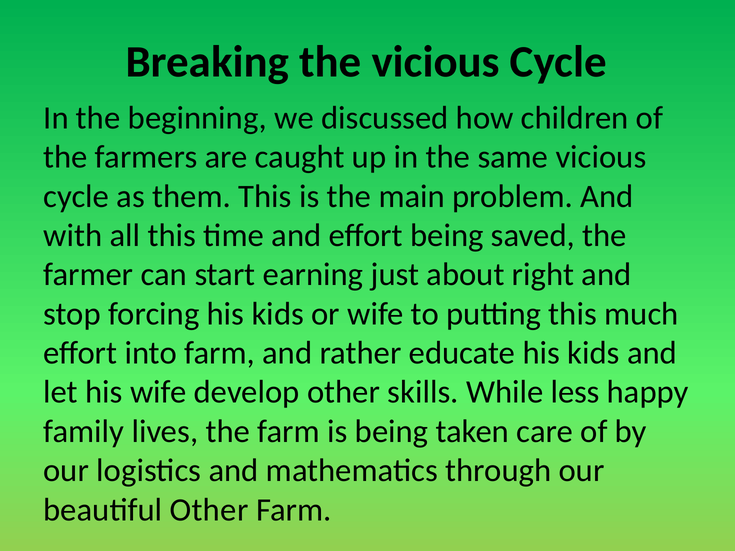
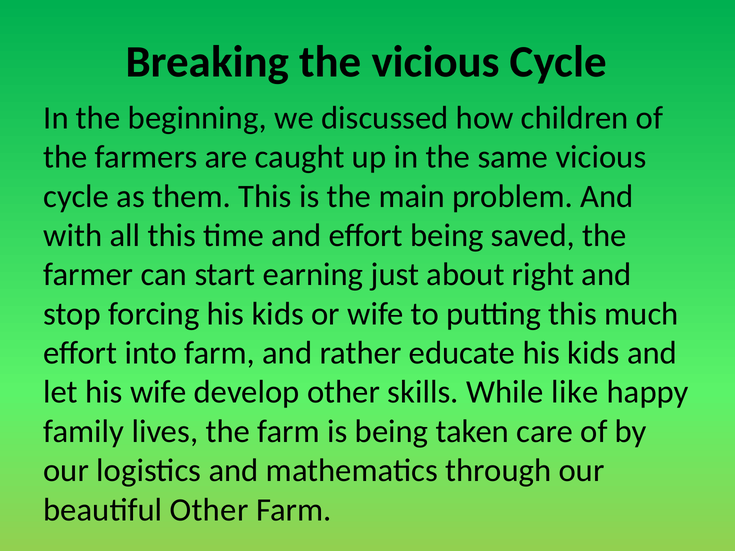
less: less -> like (575, 392)
